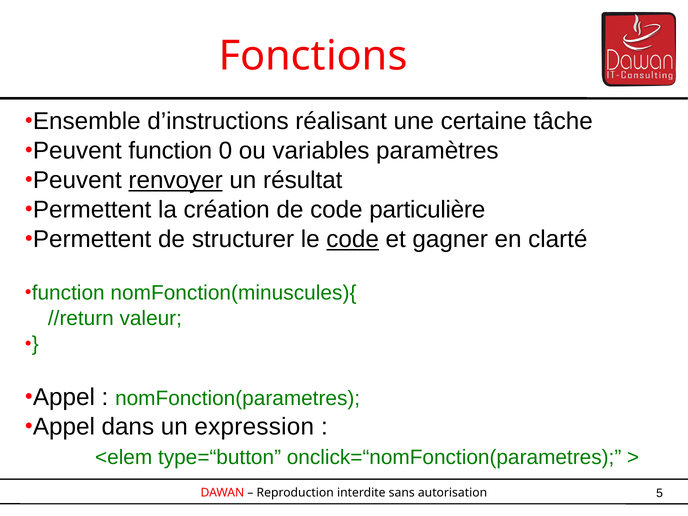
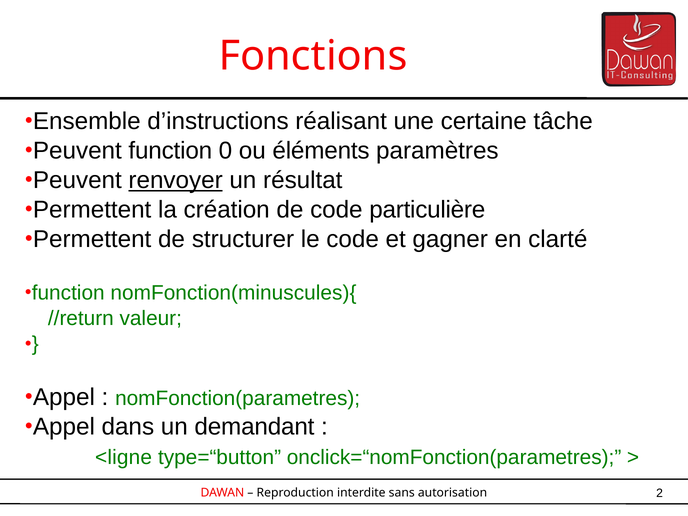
variables: variables -> éléments (321, 151)
code underline: present -> none (353, 239)
expression: expression -> demandant (254, 427)
<elem: <elem -> <ligne (124, 458)
5: 5 -> 2 (660, 493)
